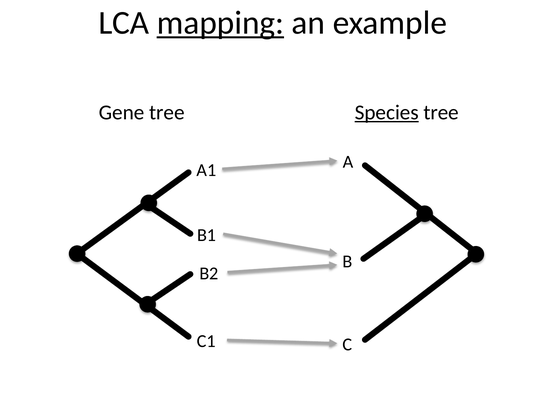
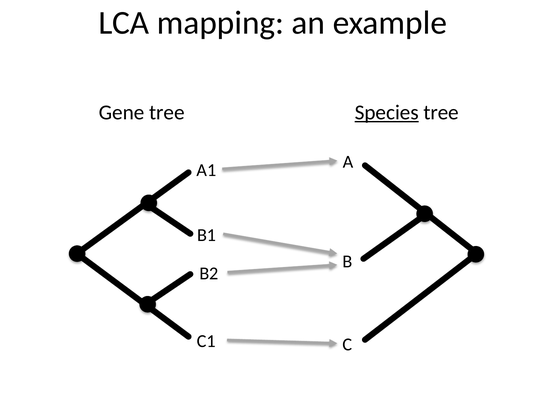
mapping underline: present -> none (220, 23)
